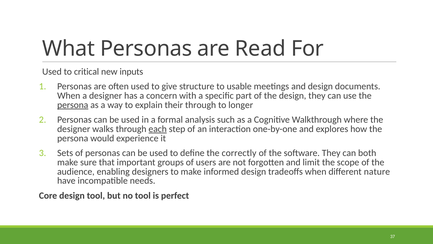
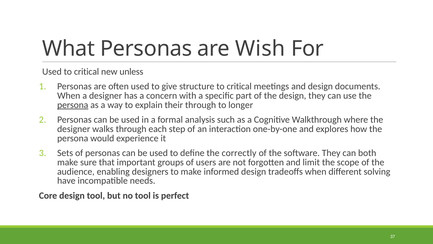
Read: Read -> Wish (260, 49)
inputs: inputs -> unless (131, 71)
structure to usable: usable -> critical (239, 86)
each underline: present -> none (158, 129)
nature: nature -> solving (377, 171)
